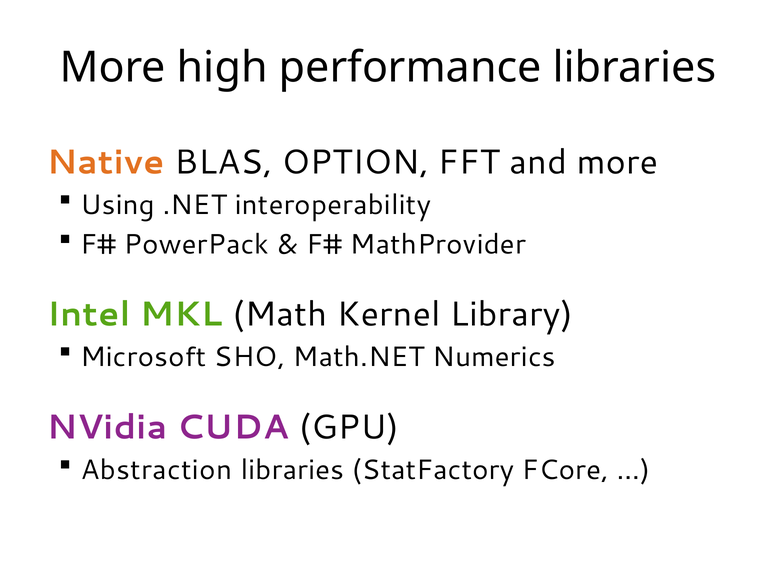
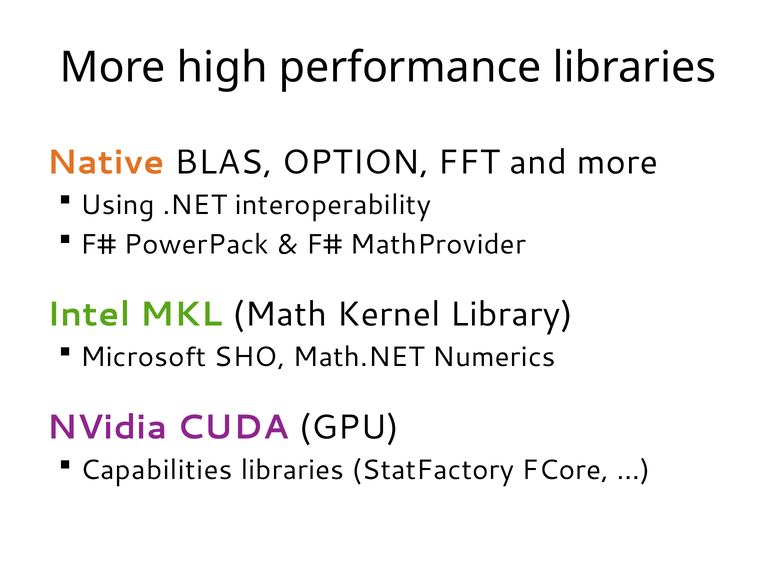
Abstraction: Abstraction -> Capabilities (156, 470)
